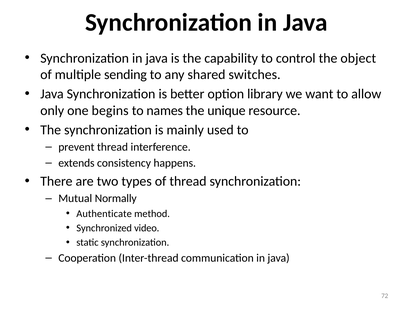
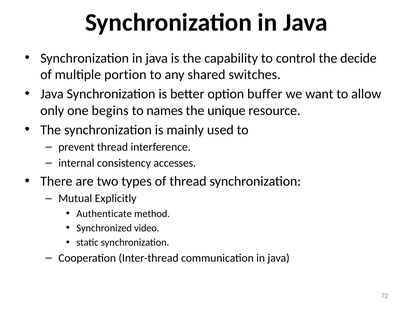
object: object -> decide (358, 58)
sending: sending -> portion (125, 75)
library: library -> buffer (265, 94)
extends: extends -> internal (76, 163)
happens: happens -> accesses (175, 163)
Normally: Normally -> Explicitly (116, 198)
